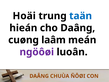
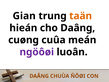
Hoäi: Hoäi -> Gian (24, 16)
taän colour: blue -> orange (81, 16)
laâm: laâm -> cuûa (53, 40)
